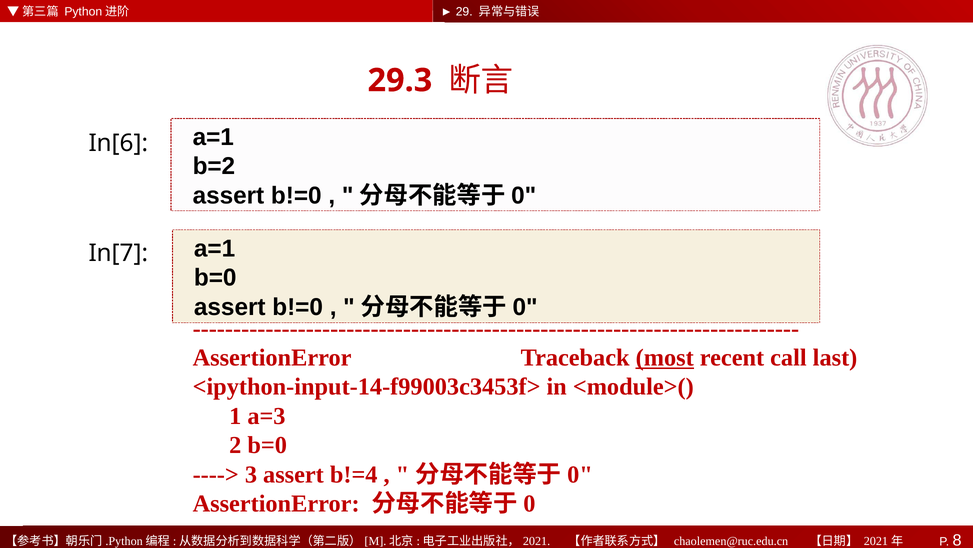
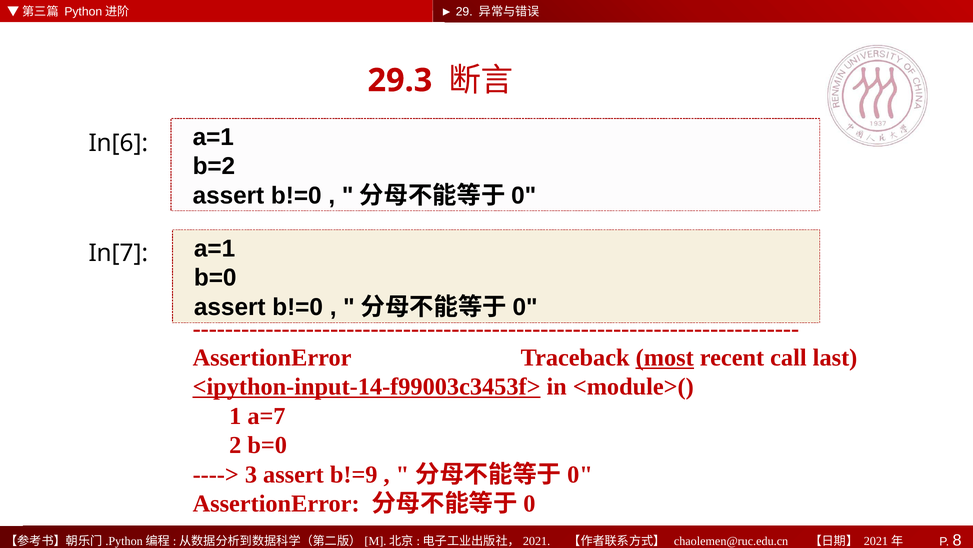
<ipython-input-14-f99003c3453f> underline: none -> present (367, 386)
a=3: a=3 -> a=7 (266, 416)
b!=4: b!=4 -> b!=9 (354, 474)
